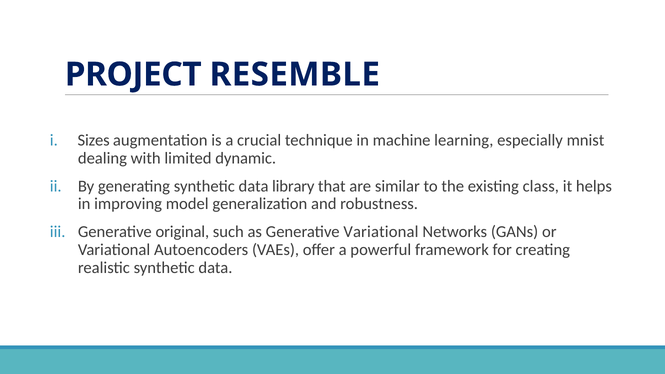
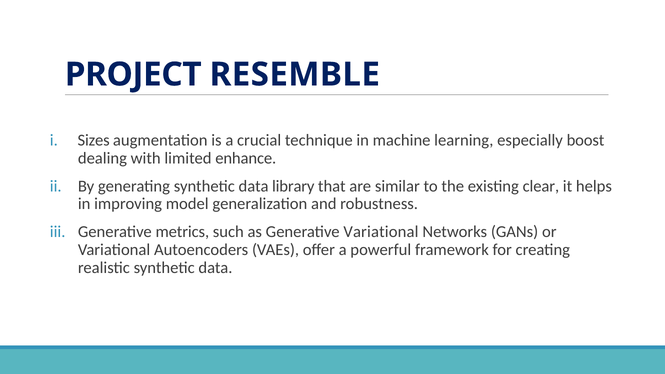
mnist: mnist -> boost (586, 140)
dynamic: dynamic -> enhance (246, 158)
class: class -> clear (541, 186)
original: original -> metrics (182, 232)
